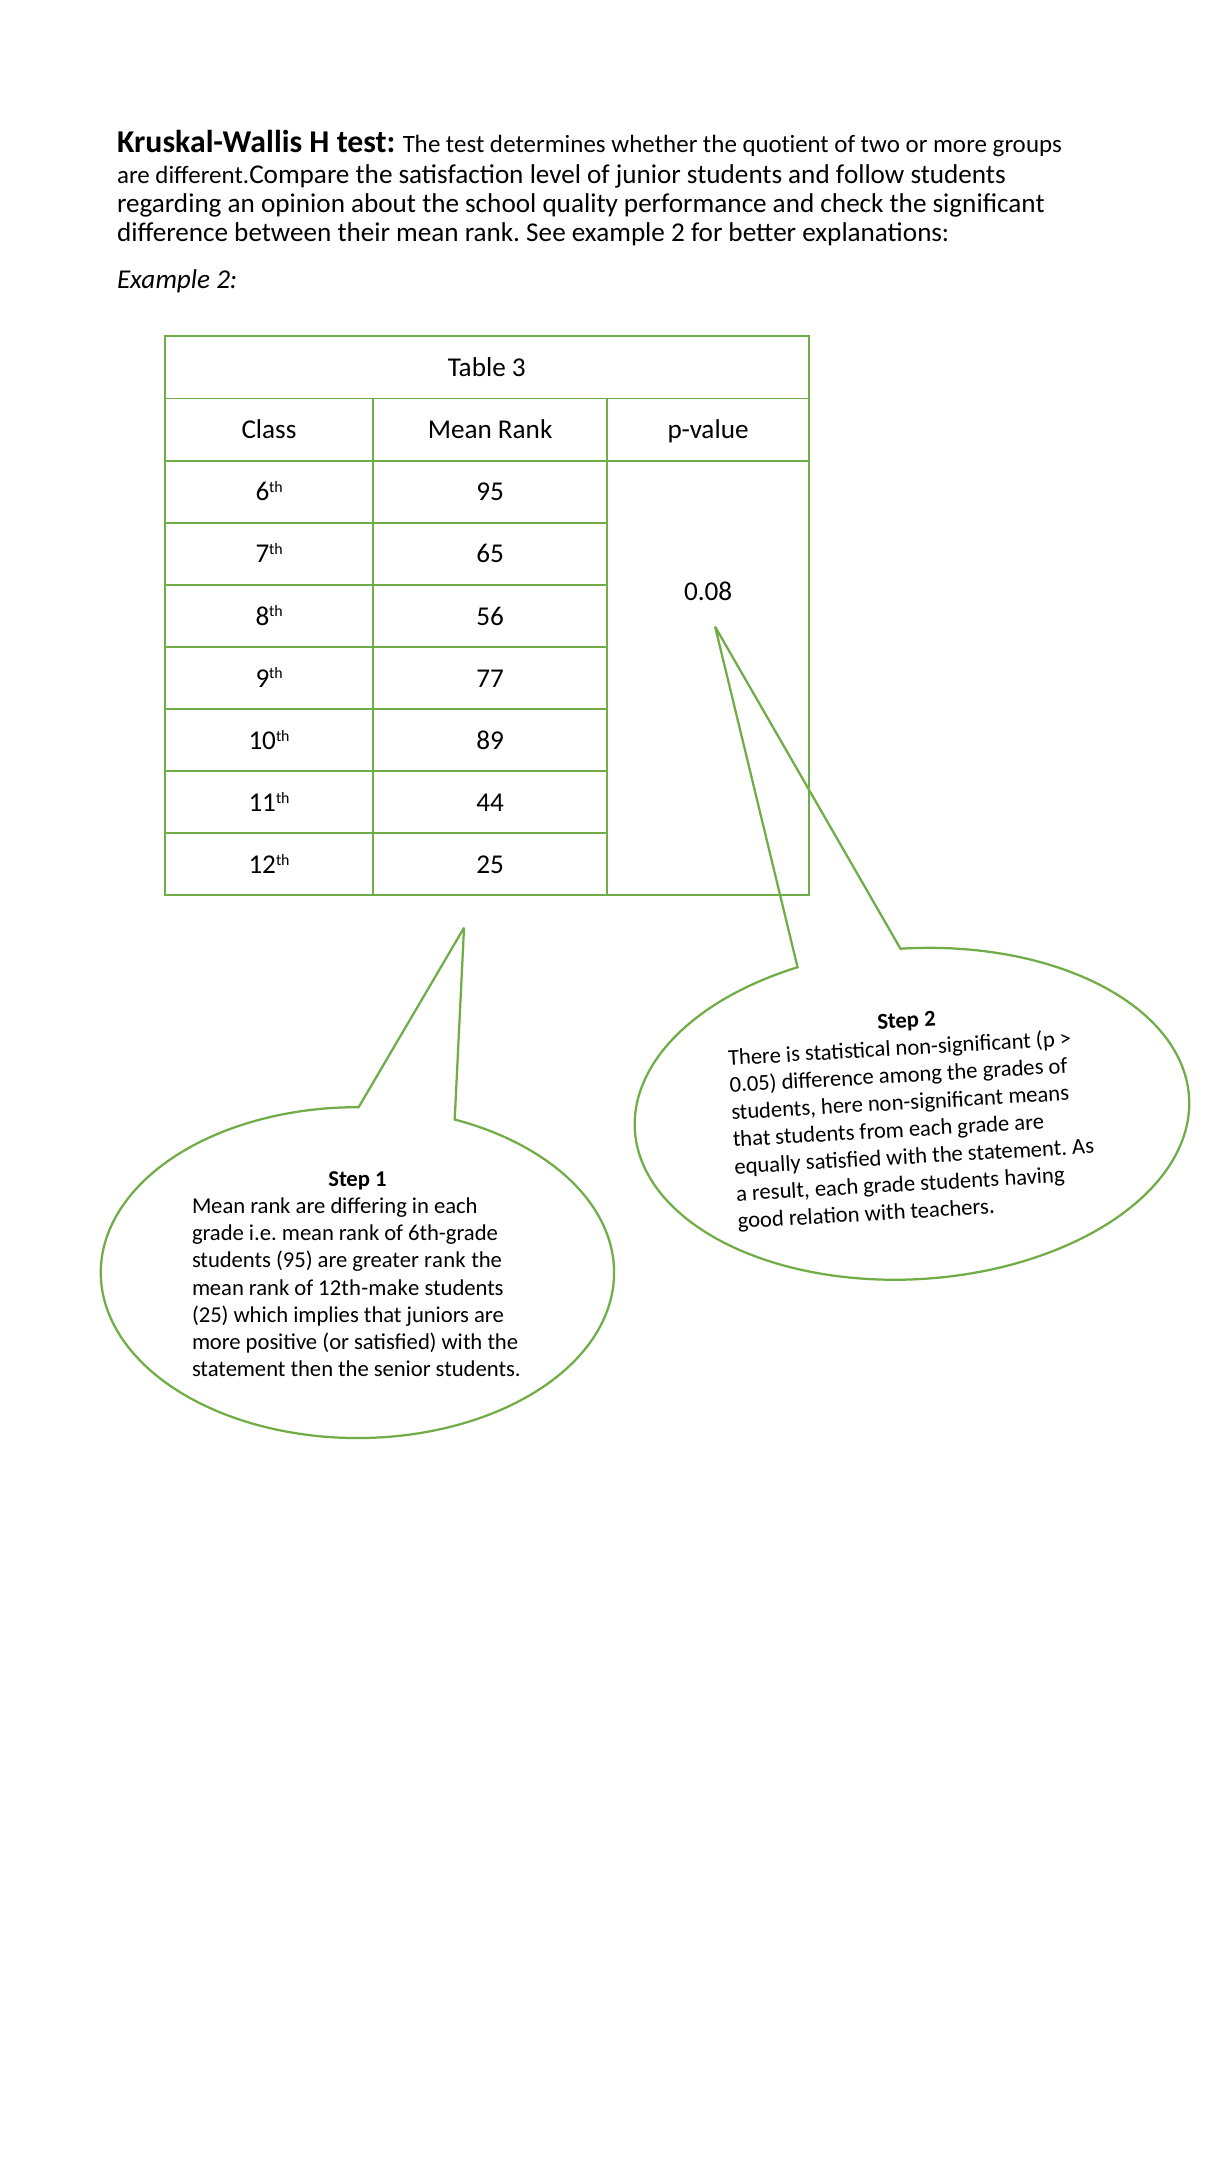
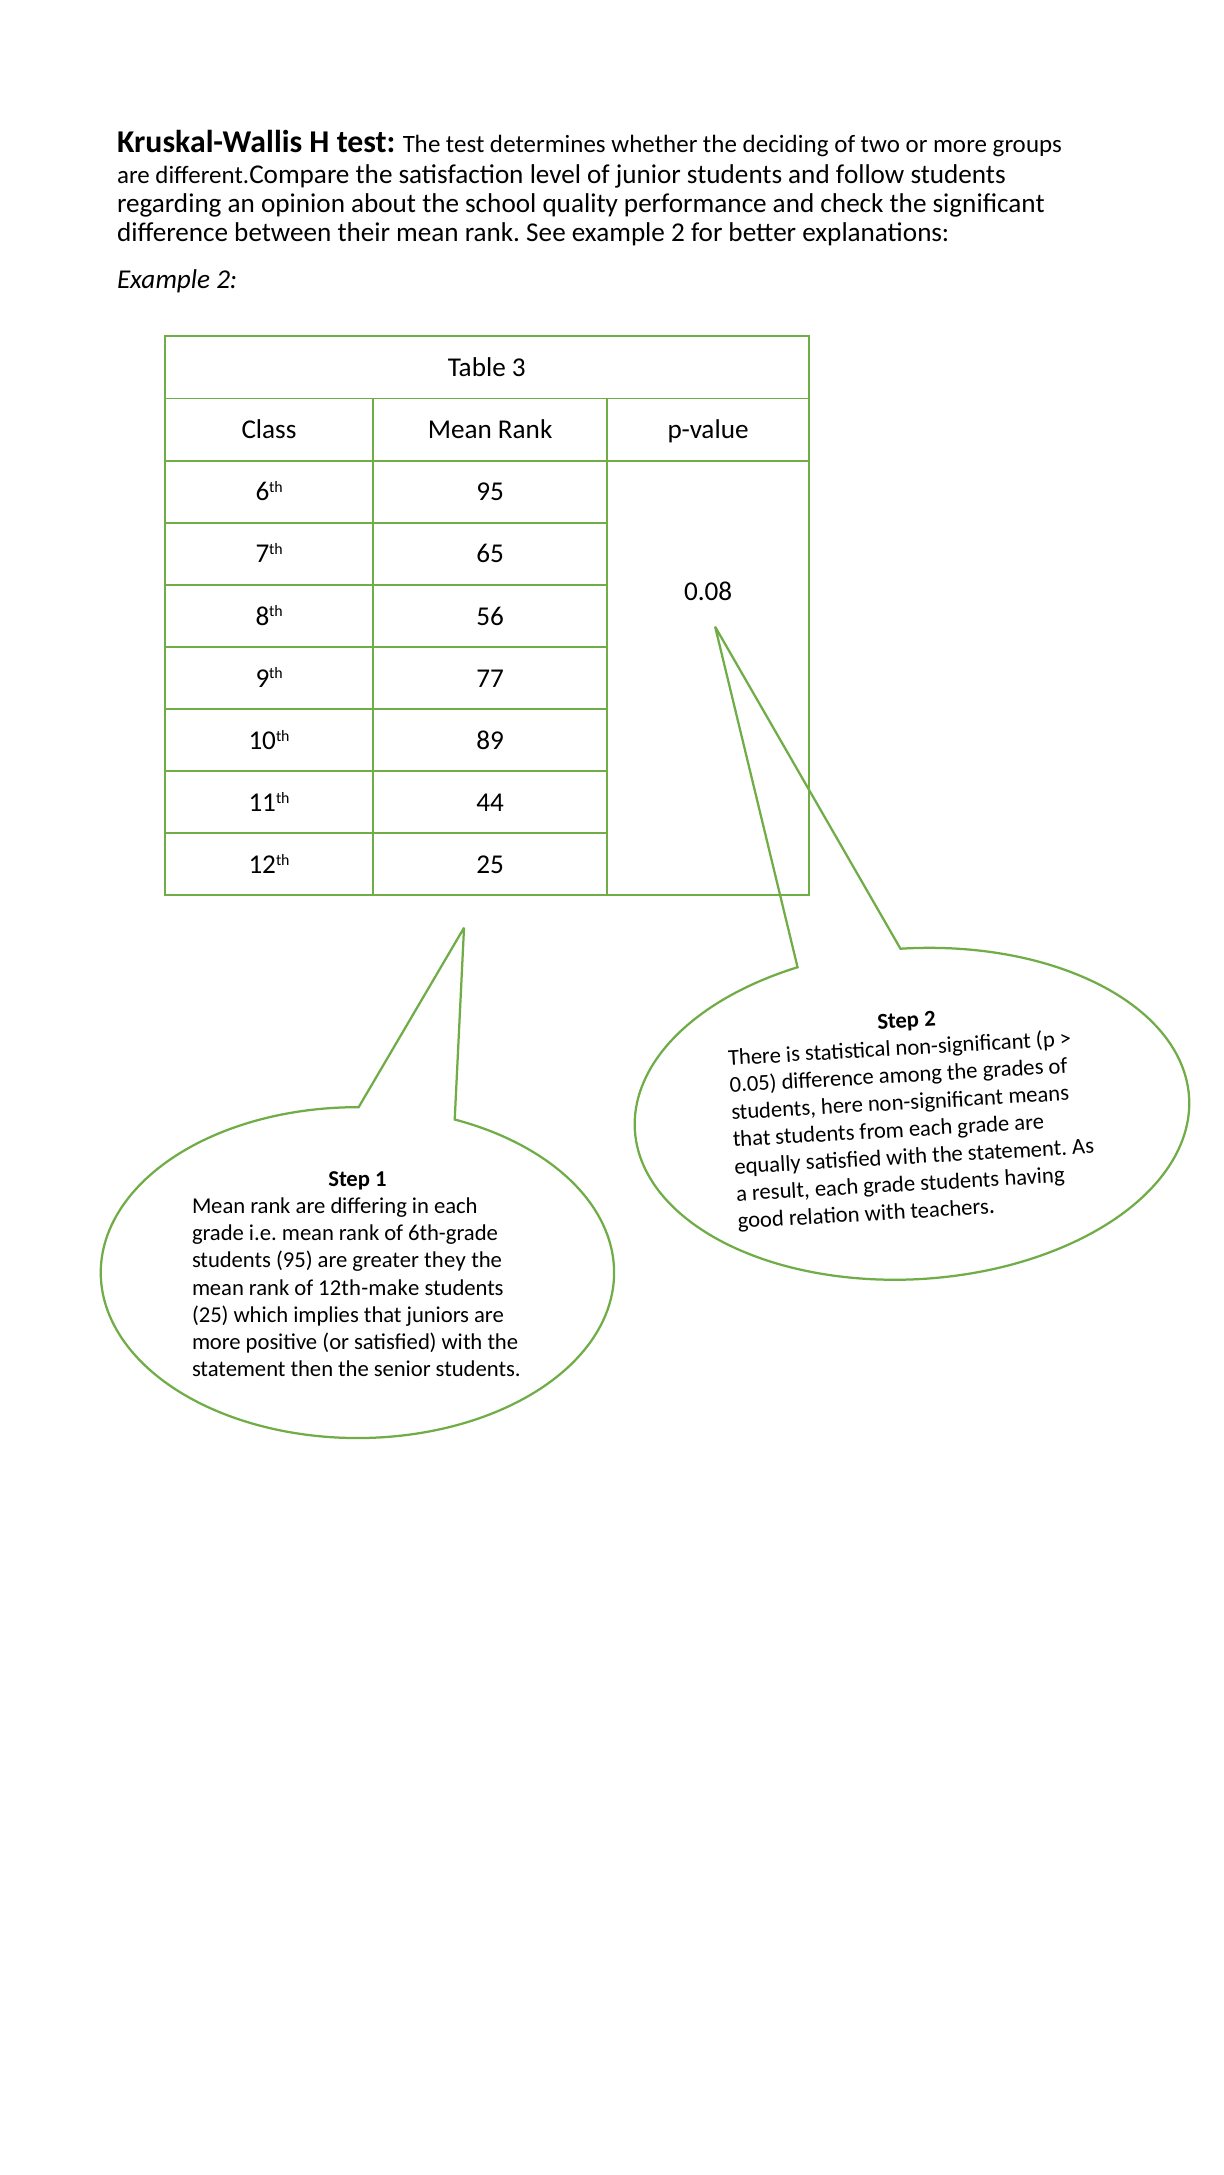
quotient: quotient -> deciding (786, 145)
greater rank: rank -> they (445, 1261)
